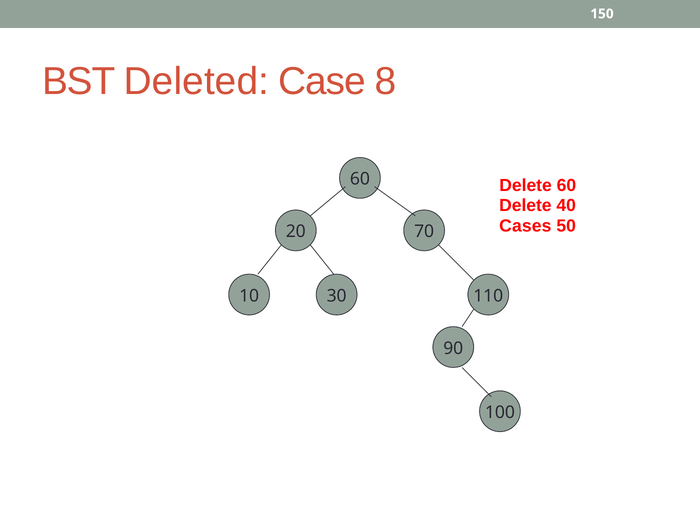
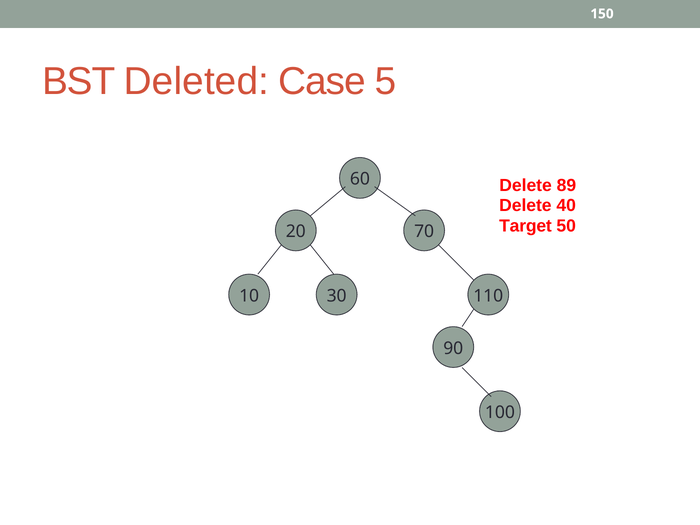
8: 8 -> 5 (386, 81)
Delete 60: 60 -> 89 (566, 185)
Cases: Cases -> Target (525, 226)
